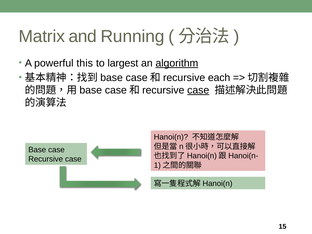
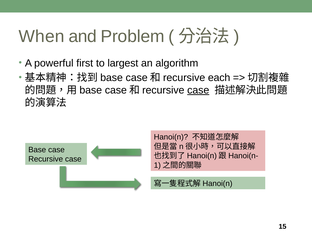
Matrix: Matrix -> When (42, 36)
Running: Running -> Problem (133, 36)
this: this -> first (85, 63)
algorithm underline: present -> none (177, 63)
